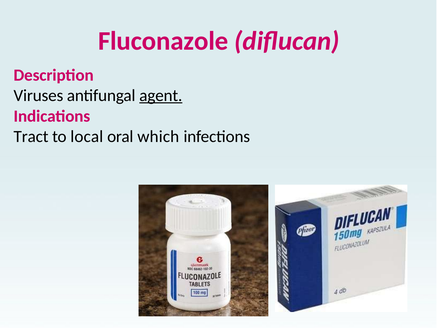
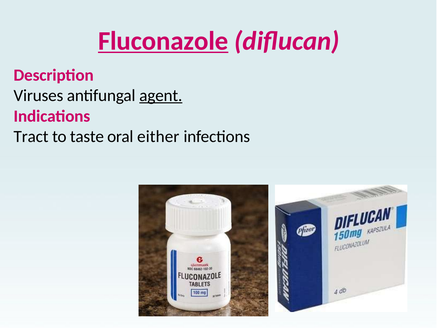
Fluconazole underline: none -> present (163, 41)
local: local -> taste (87, 137)
which: which -> either (158, 137)
